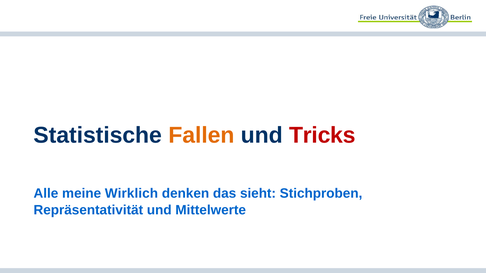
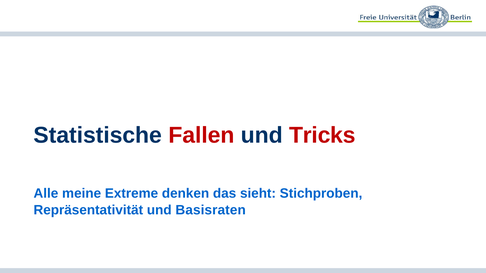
Fallen colour: orange -> red (201, 135)
Wirklich: Wirklich -> Extreme (132, 194)
Mittelwerte: Mittelwerte -> Basisraten (211, 210)
